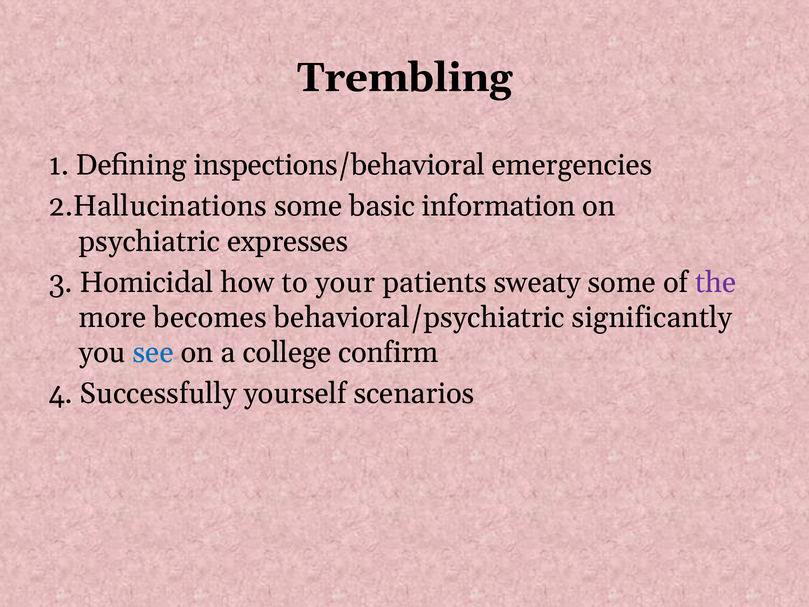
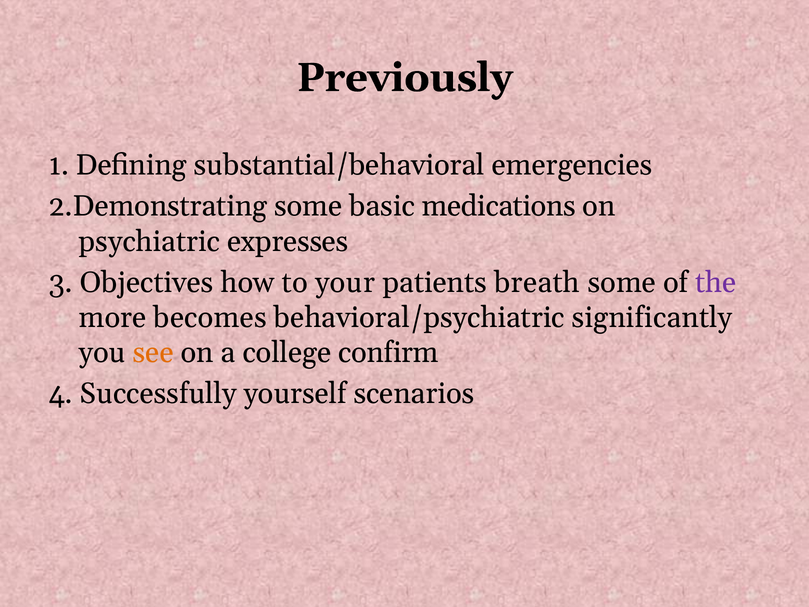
Trembling: Trembling -> Previously (405, 78)
inspections/behavioral: inspections/behavioral -> substantial/behavioral (339, 165)
2.Hallucinations: 2.Hallucinations -> 2.Demonstrating (158, 206)
information: information -> medications (499, 206)
Homicidal: Homicidal -> Objectives (146, 282)
sweaty: sweaty -> breath (537, 282)
see colour: blue -> orange (153, 353)
